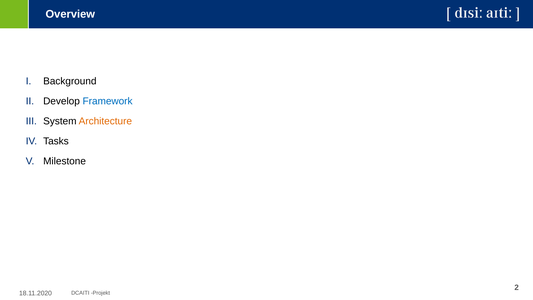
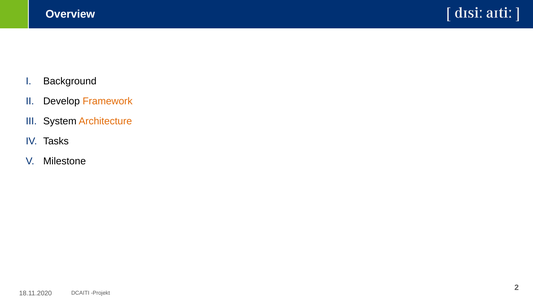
Framework colour: blue -> orange (108, 101)
